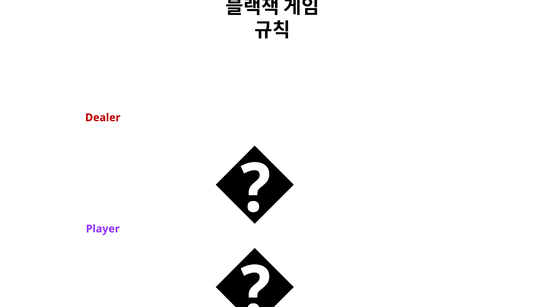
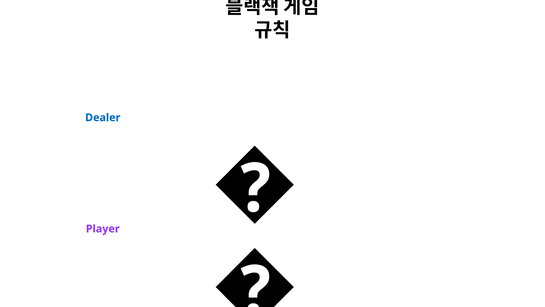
Dealer colour: red -> blue (103, 117)
